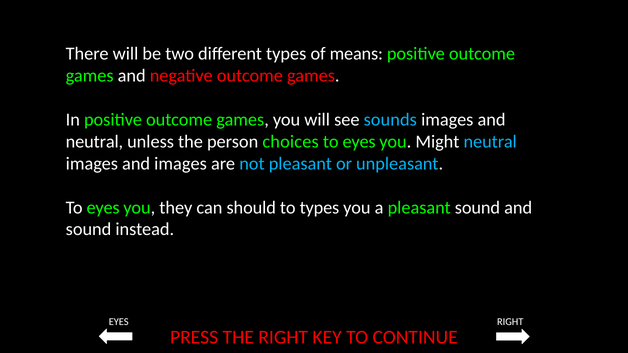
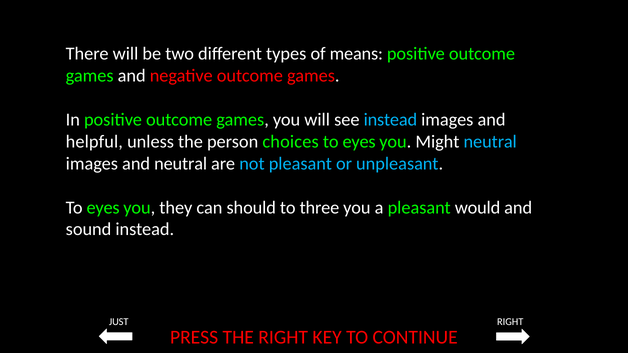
see sounds: sounds -> instead (390, 120)
neutral: neutral -> helpful (94, 142)
and images: images -> neutral (181, 164)
to types: types -> three (319, 208)
pleasant sound: sound -> would (478, 208)
EYES: EYES -> JUST (119, 322)
